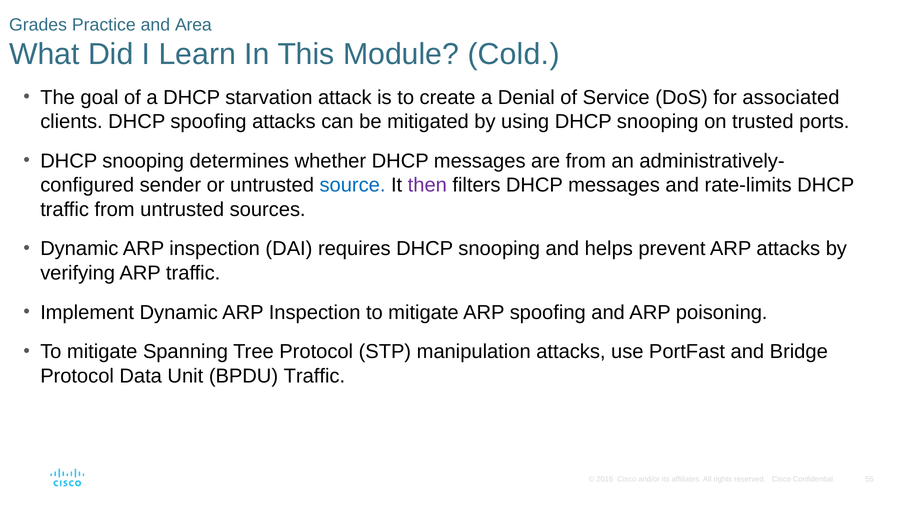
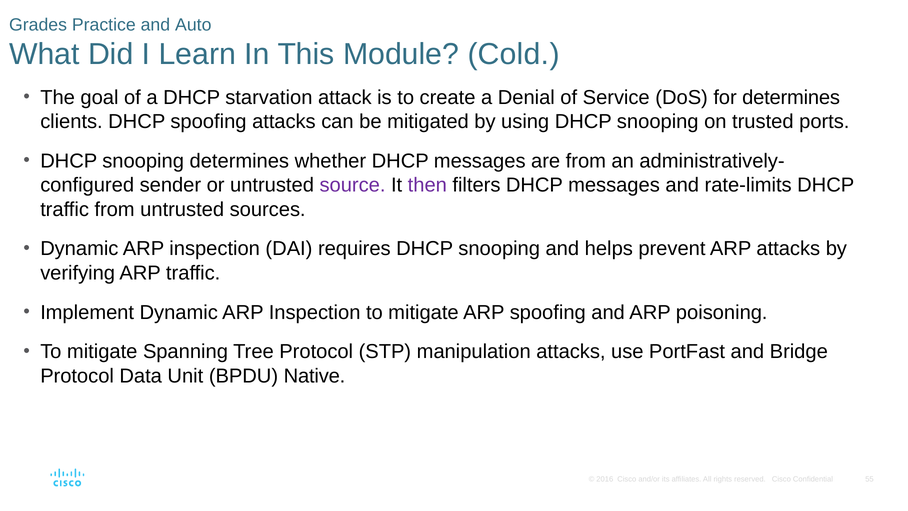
Area: Area -> Auto (193, 25)
for associated: associated -> determines (791, 97)
source colour: blue -> purple (352, 185)
BPDU Traffic: Traffic -> Native (314, 376)
